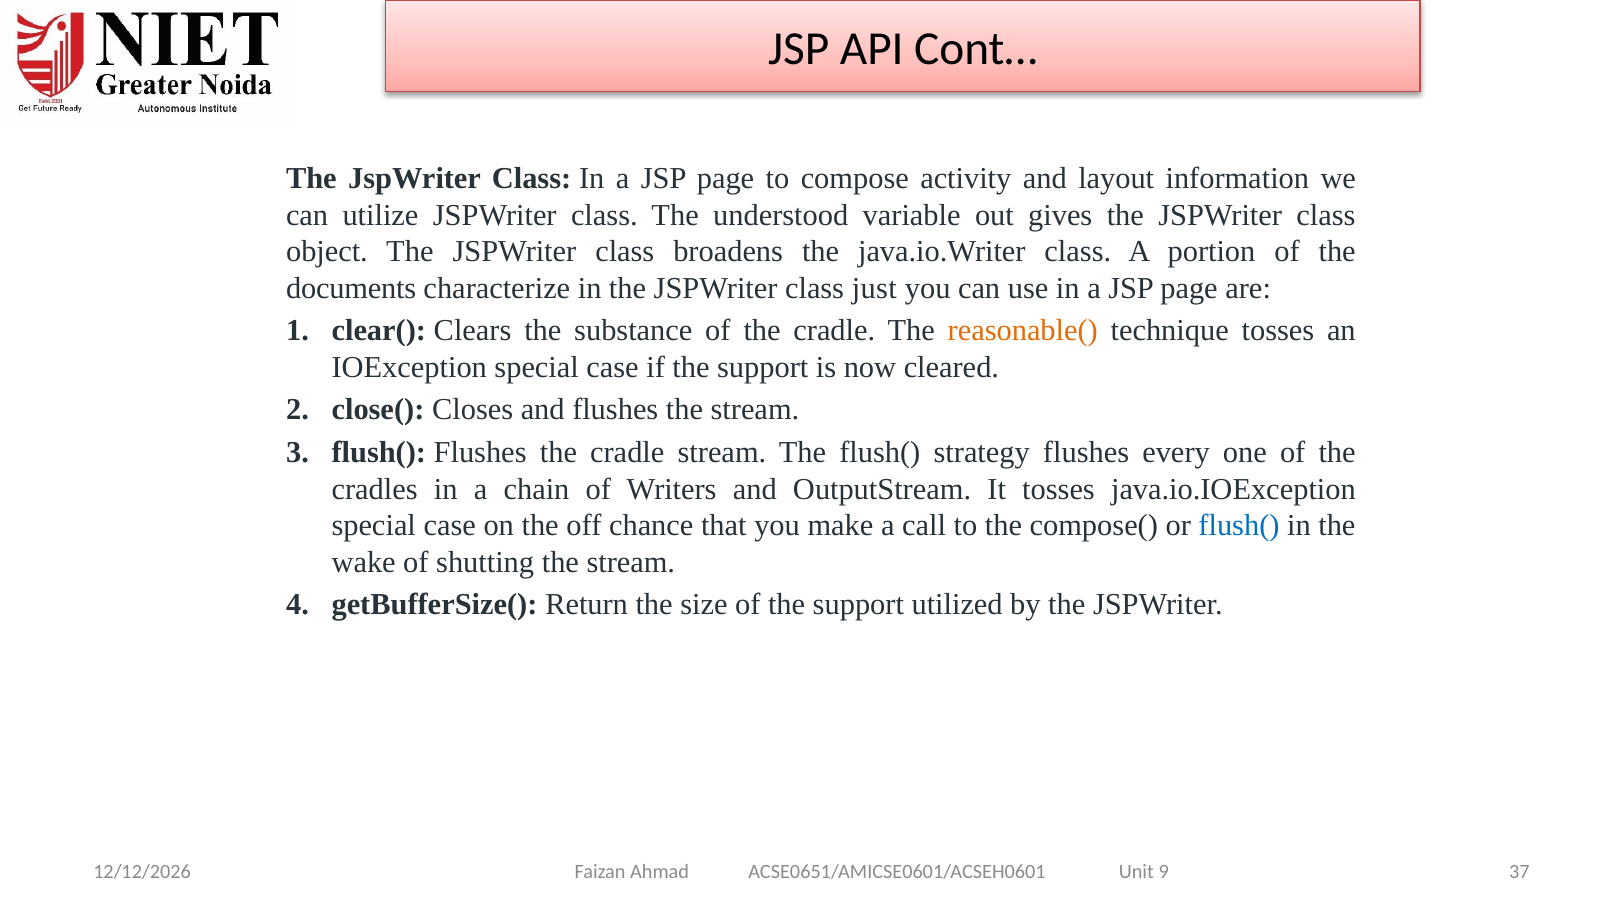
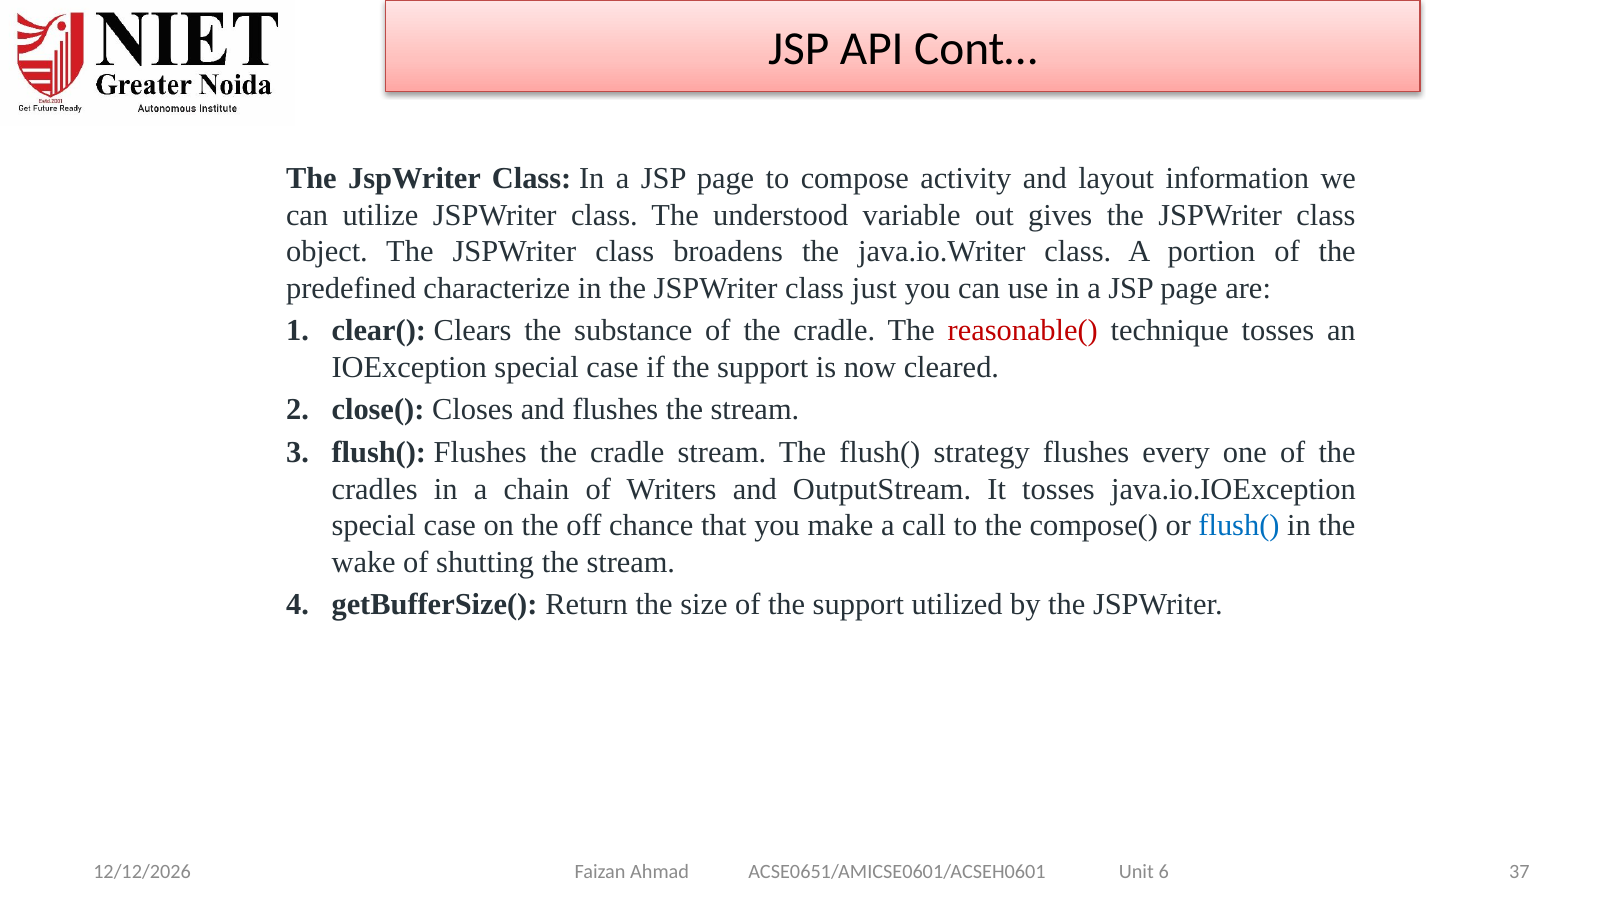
documents: documents -> predefined (351, 288)
reasonable( colour: orange -> red (1023, 331)
9: 9 -> 6 (1164, 872)
